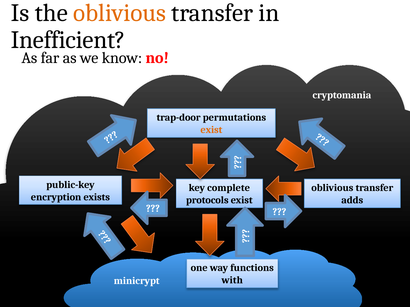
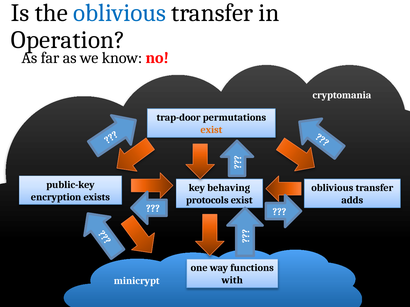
oblivious colour: orange -> blue (120, 13)
Inefficient: Inefficient -> Operation (68, 40)
complete: complete -> behaving (229, 188)
